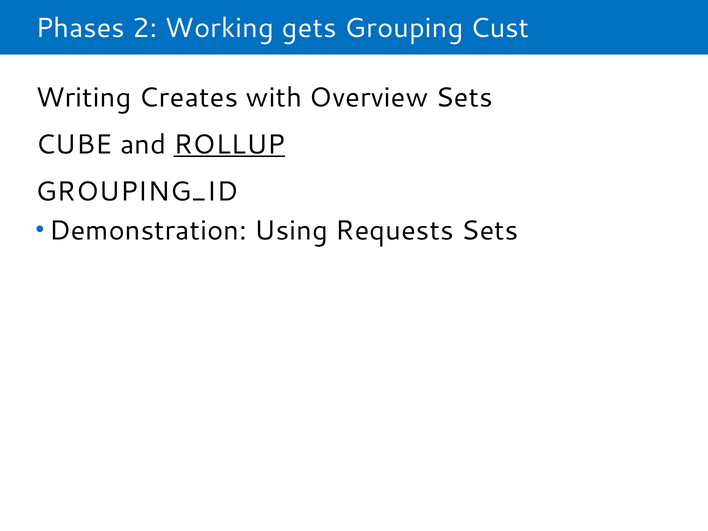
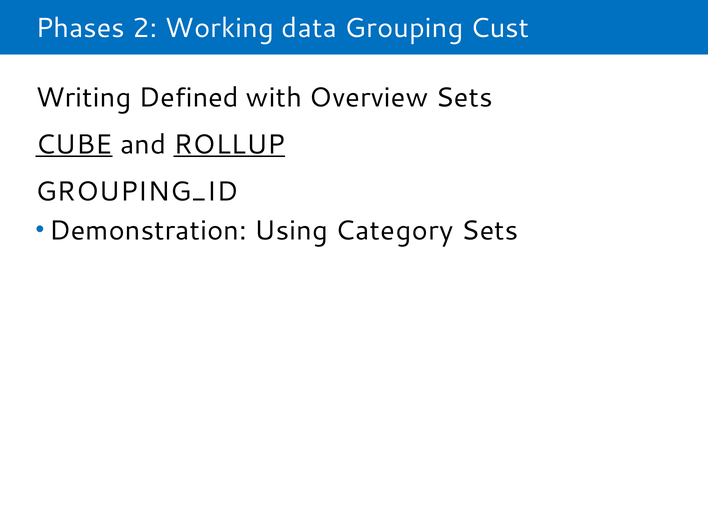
gets: gets -> data (309, 28)
Creates: Creates -> Defined (189, 98)
CUBE underline: none -> present (74, 145)
Requests: Requests -> Category (394, 230)
